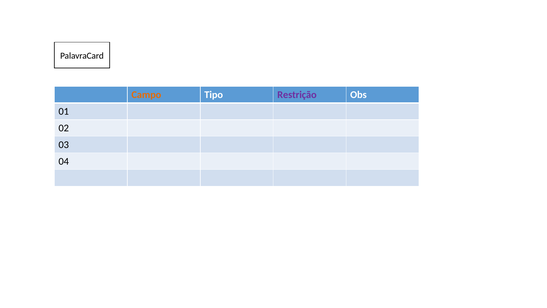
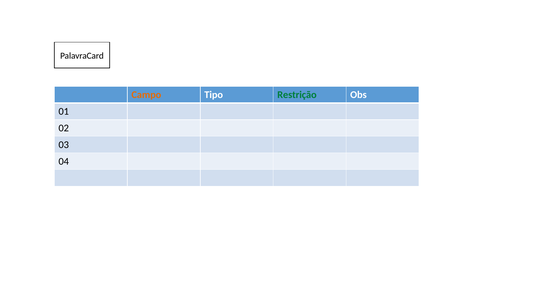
Restrição colour: purple -> green (297, 95)
